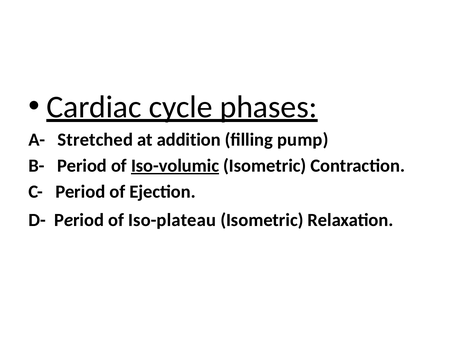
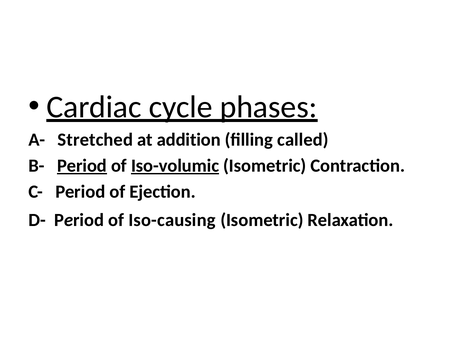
pump: pump -> called (303, 140)
Period underline: none -> present (82, 166)
Iso-plateau: Iso-plateau -> Iso-causing (172, 220)
